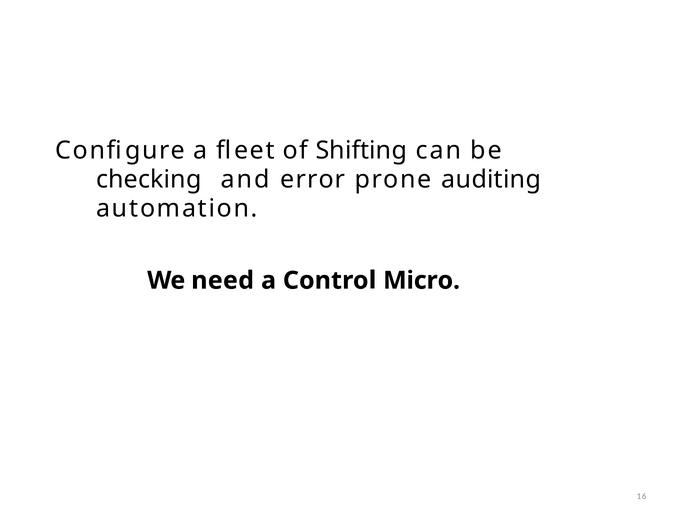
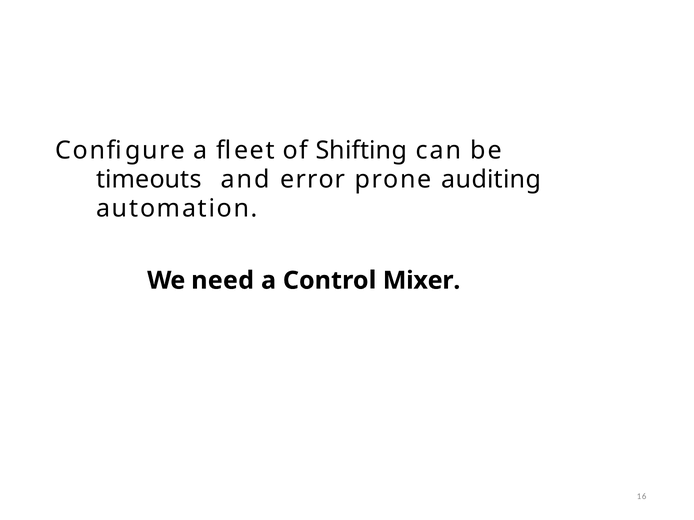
checking: checking -> timeouts (149, 180)
Micro: Micro -> Mixer (422, 281)
